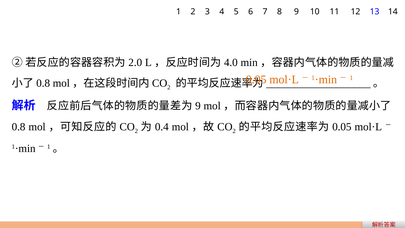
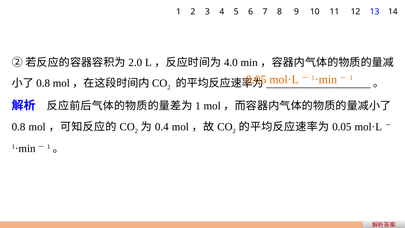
9: 9 -> 1 (198, 106)
